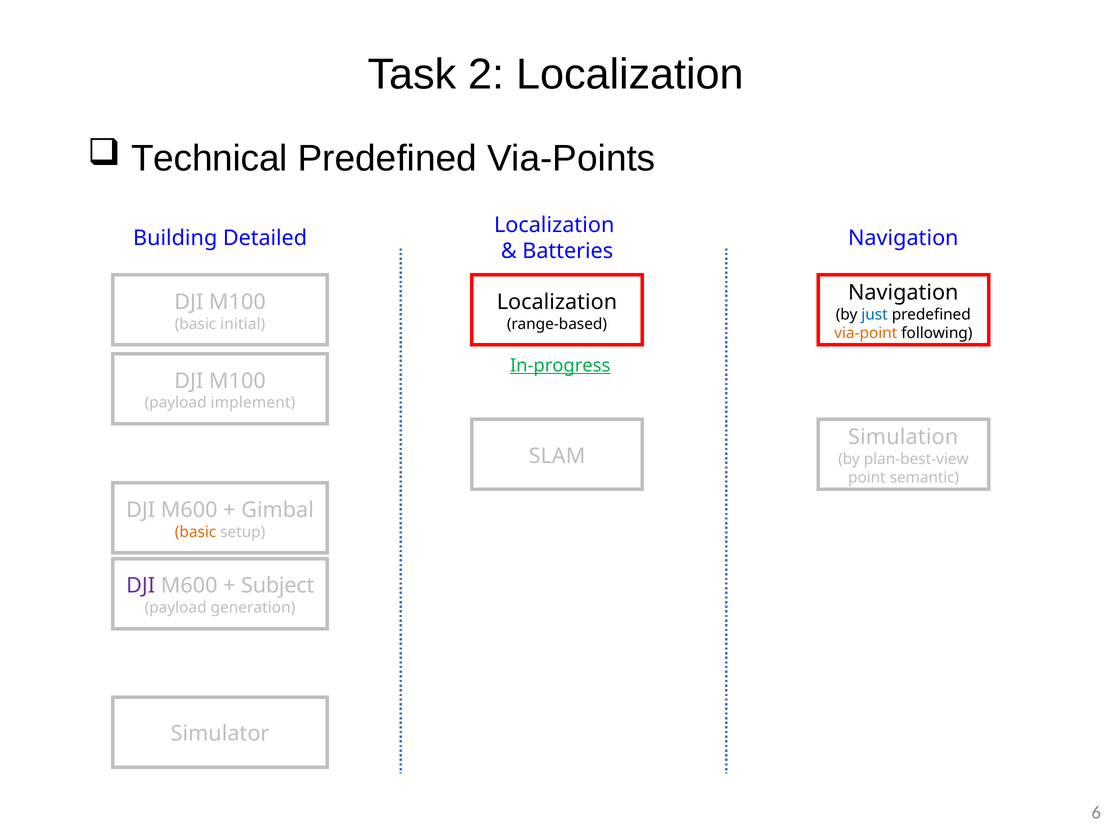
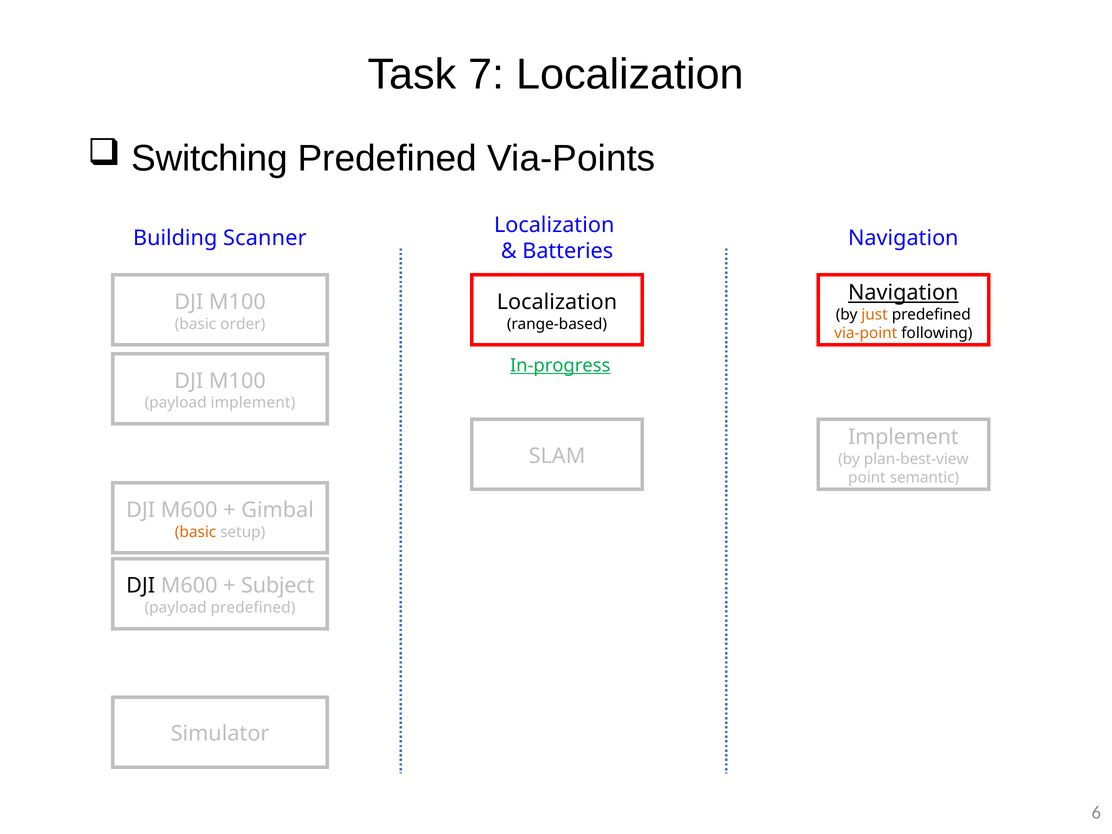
2: 2 -> 7 (486, 74)
Technical: Technical -> Switching (209, 159)
Detailed: Detailed -> Scanner (265, 238)
Navigation underline: none -> present (903, 293)
just colour: blue -> orange (875, 315)
initial: initial -> order (243, 324)
Simulation: Simulation -> Implement (903, 437)
DJI colour: purple -> black (141, 586)
payload generation: generation -> predefined (253, 608)
